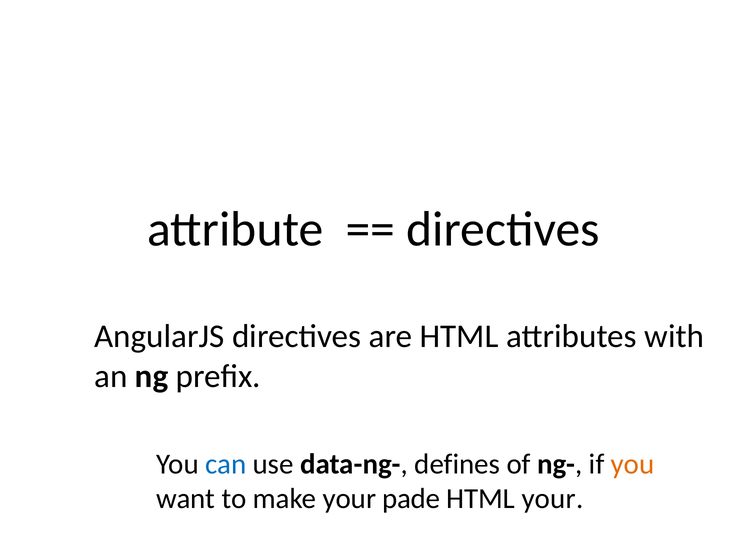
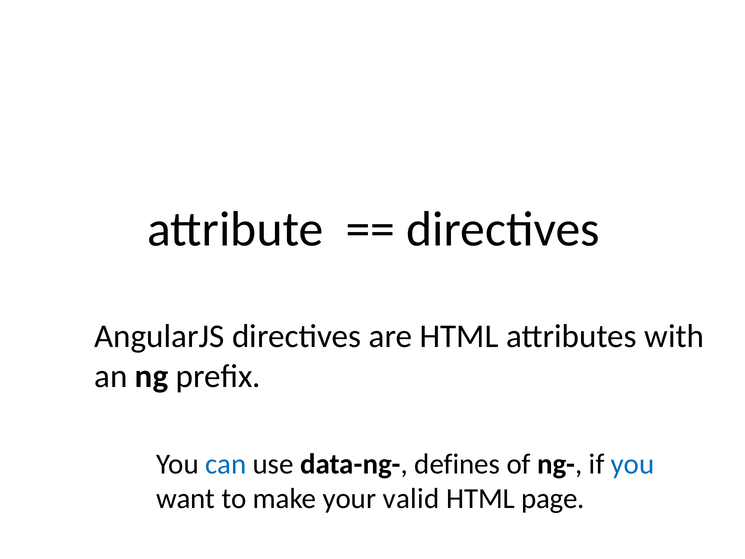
you colour: orange -> blue (633, 464)
pade: pade -> valid (411, 499)
HTML your: your -> page (553, 499)
